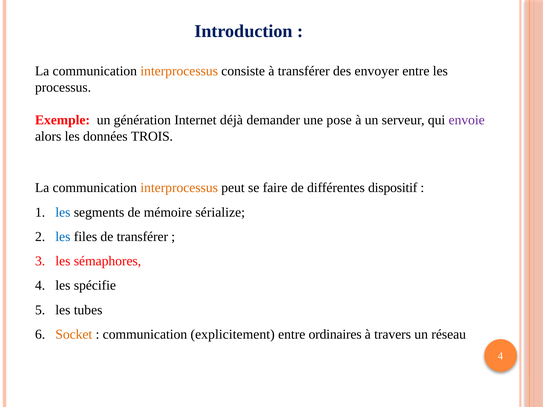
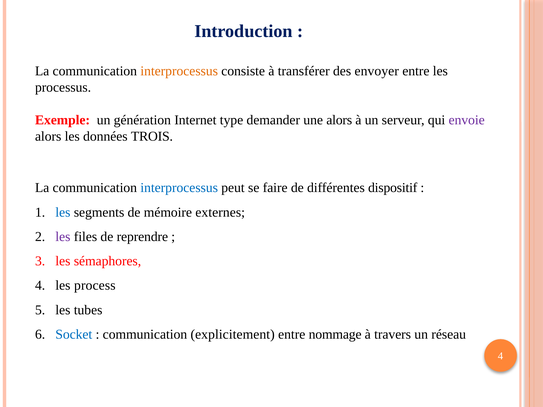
déjà: déjà -> type (232, 120)
une pose: pose -> alors (339, 120)
interprocessus colour: orange -> blue (179, 188)
sérialize: sérialize -> externes (220, 212)
les colour: blue -> purple (63, 237)
de transférer: transférer -> reprendre (142, 237)
spécifie: spécifie -> process (95, 286)
Socket colour: orange -> blue (74, 335)
ordinaires: ordinaires -> nommage (335, 335)
